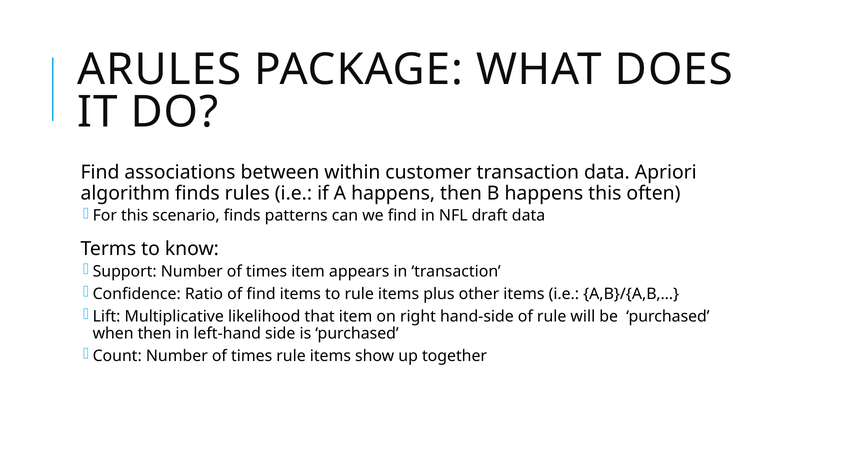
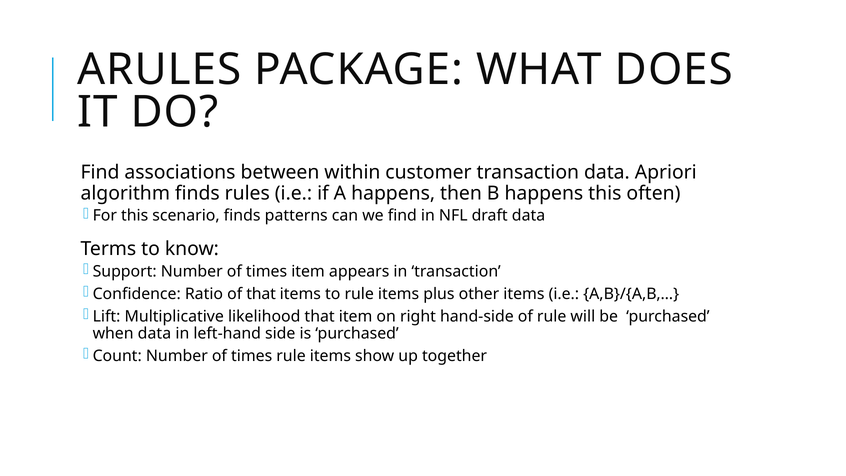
of find: find -> that (261, 294)
when then: then -> data (154, 333)
